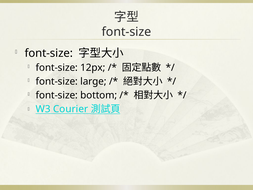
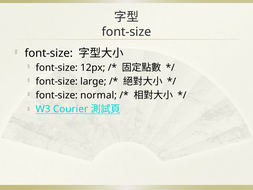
bottom: bottom -> normal (99, 95)
